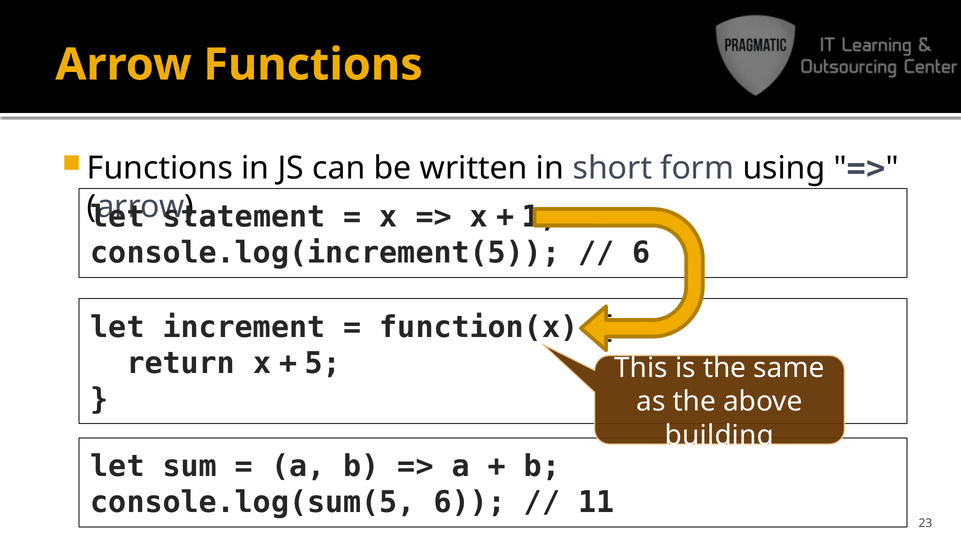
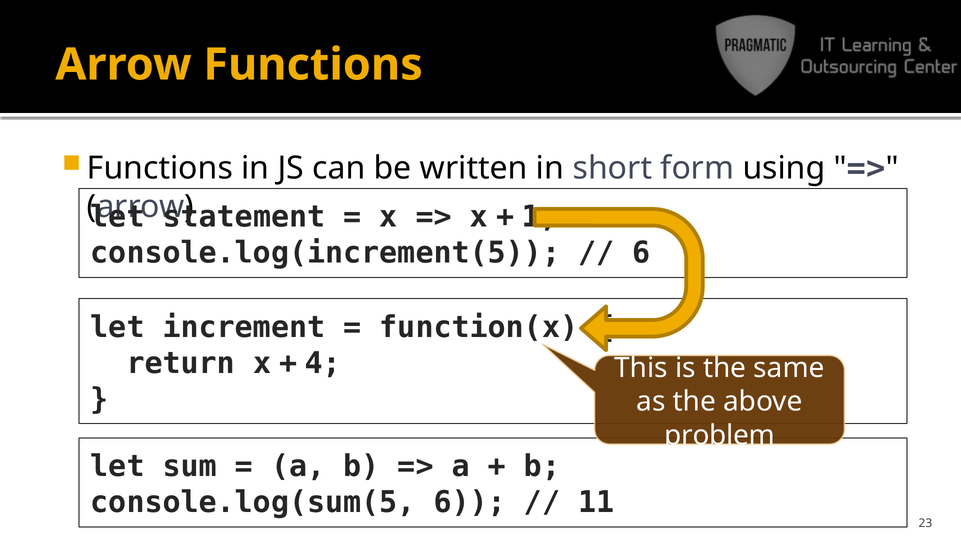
5: 5 -> 4 (323, 364)
building: building -> problem (720, 436)
